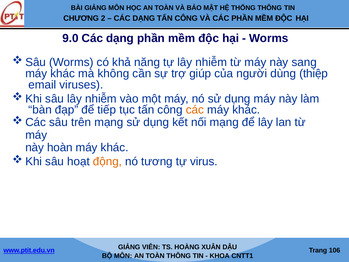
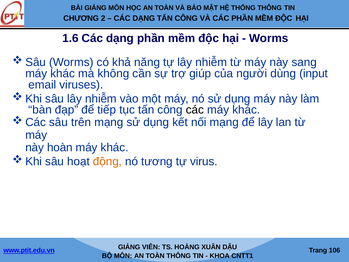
9.0: 9.0 -> 1.6 (70, 38)
thiệp: thiệp -> input (314, 73)
các colour: orange -> black (195, 110)
